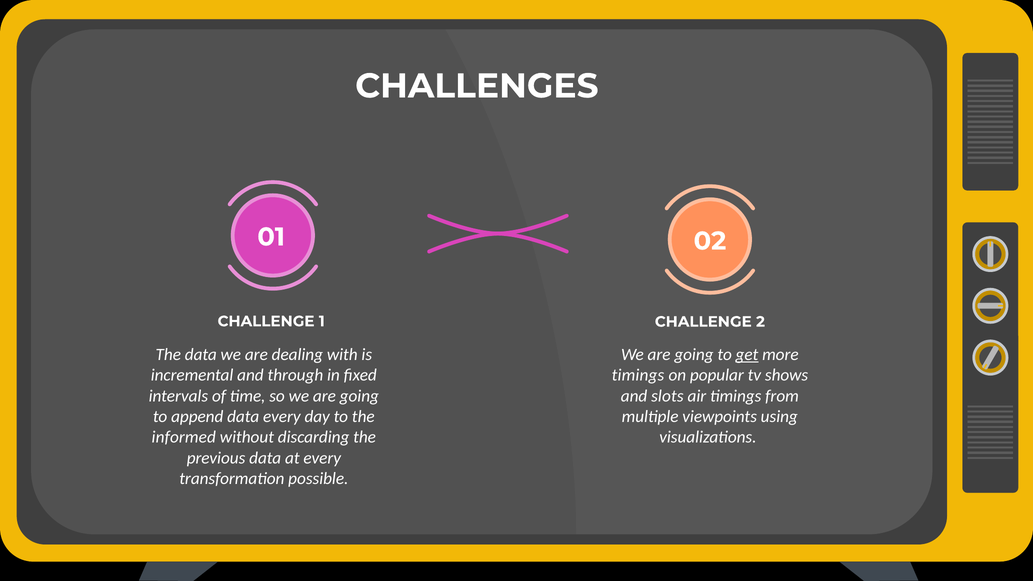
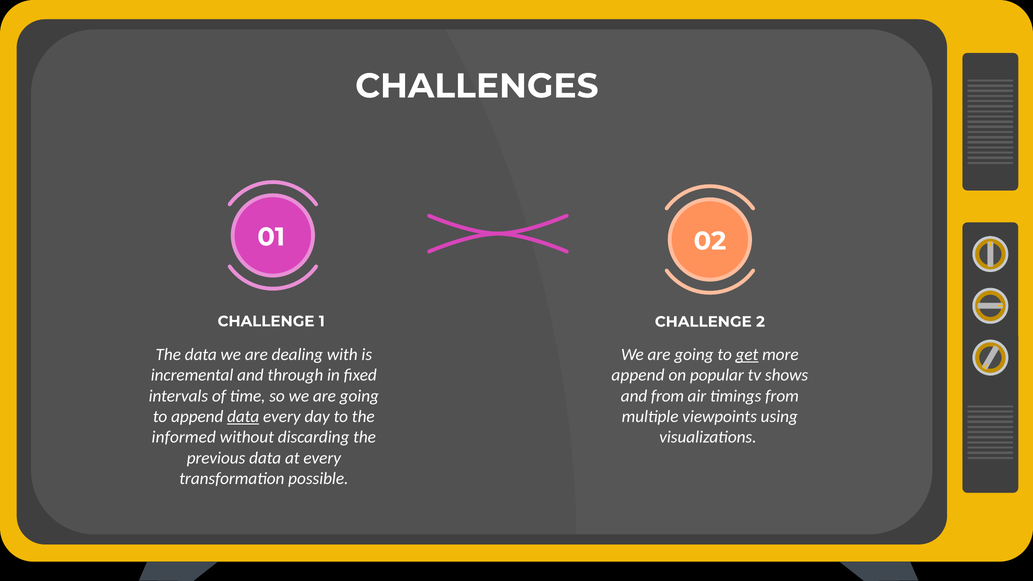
timings: timings -> append (638, 375)
and slots: slots -> from (668, 396)
data underline: none -> present (243, 417)
